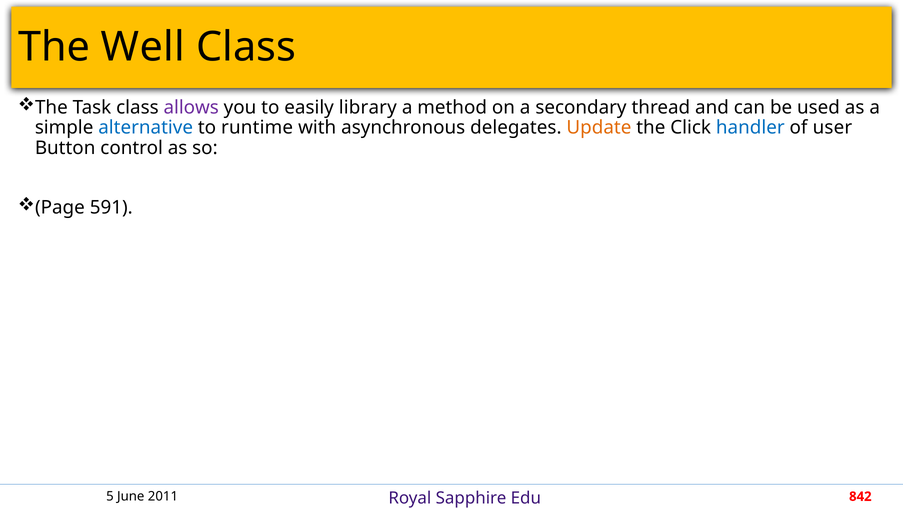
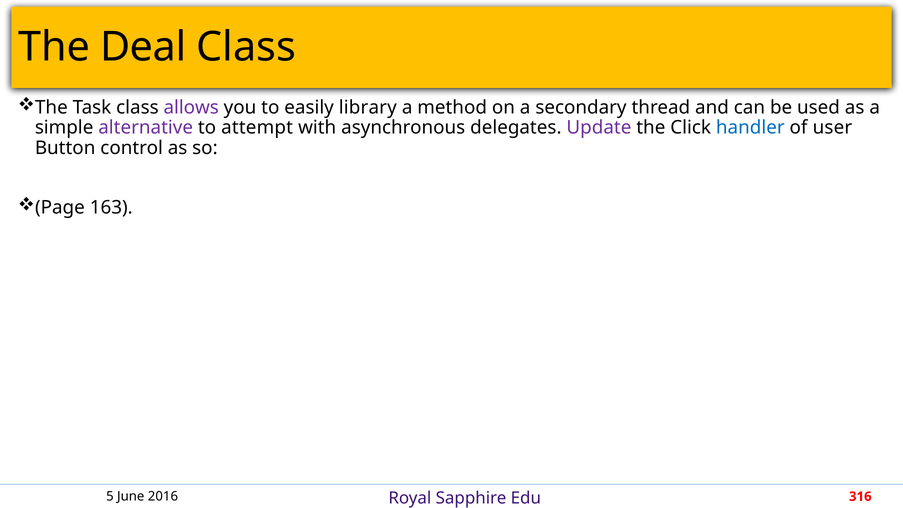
Well: Well -> Deal (143, 47)
alternative colour: blue -> purple (146, 128)
runtime: runtime -> attempt (257, 128)
Update colour: orange -> purple (599, 128)
591: 591 -> 163 (111, 207)
2011: 2011 -> 2016 (163, 496)
842: 842 -> 316 (860, 496)
